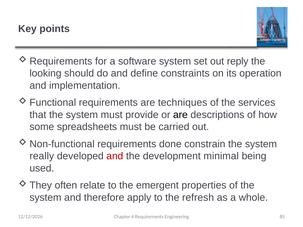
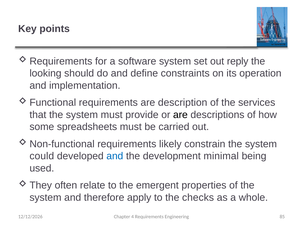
techniques: techniques -> description (183, 103)
done: done -> likely (170, 144)
really: really -> could (42, 156)
and colour: red -> blue (115, 156)
refresh: refresh -> checks (198, 198)
